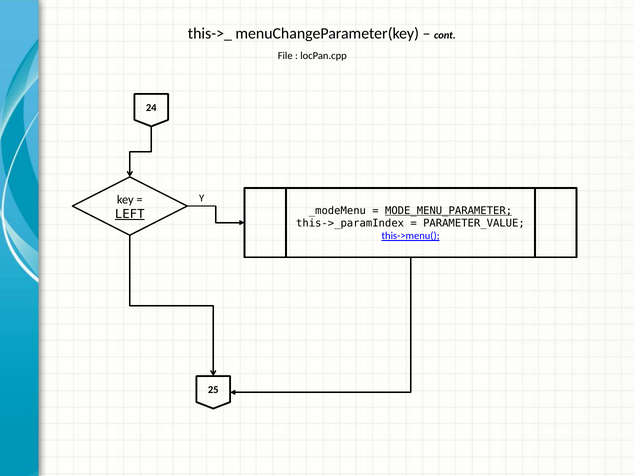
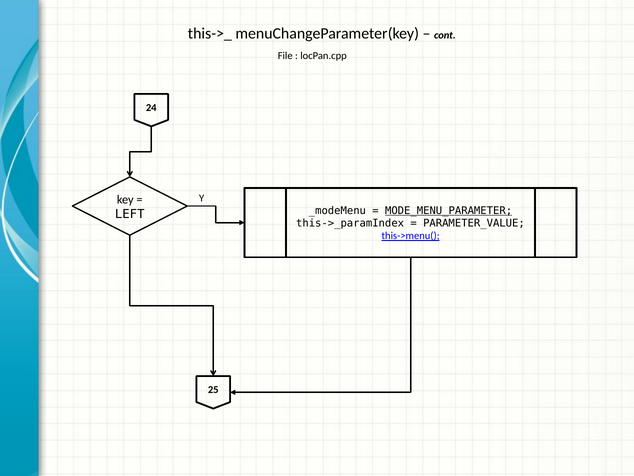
LEFT underline: present -> none (130, 214)
